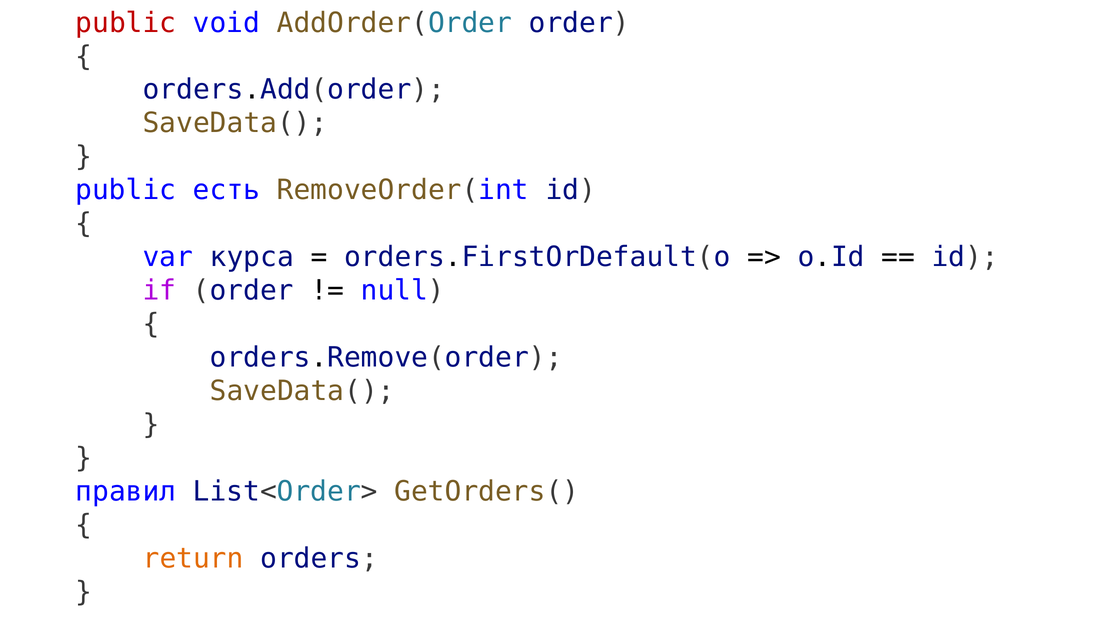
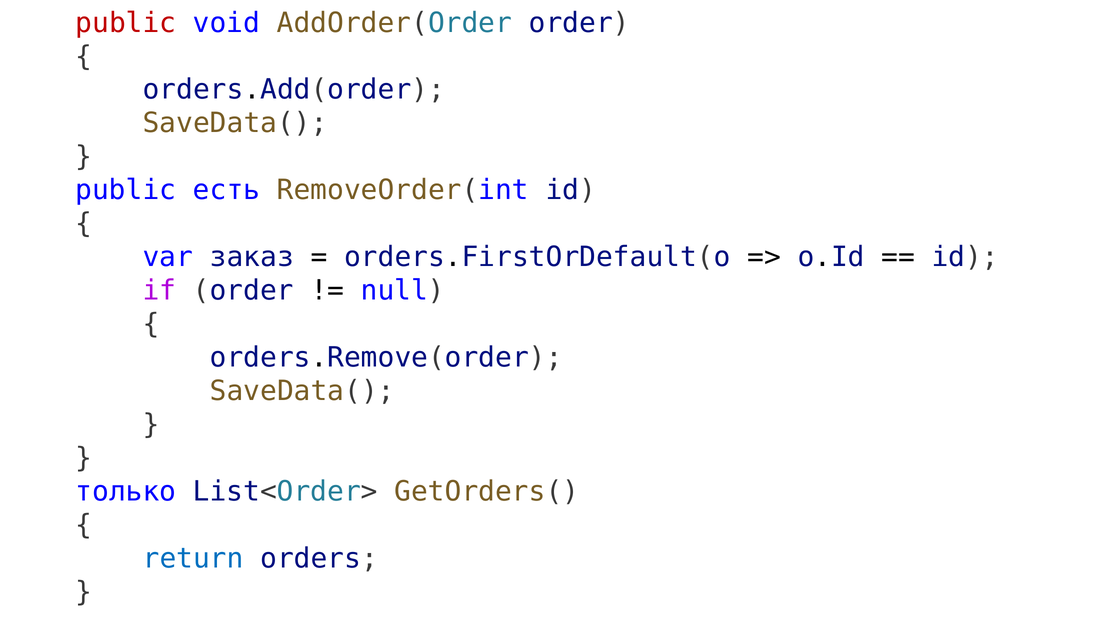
курса: курса -> заказ (252, 257)
правил: правил -> только (126, 492)
return colour: orange -> blue (193, 559)
